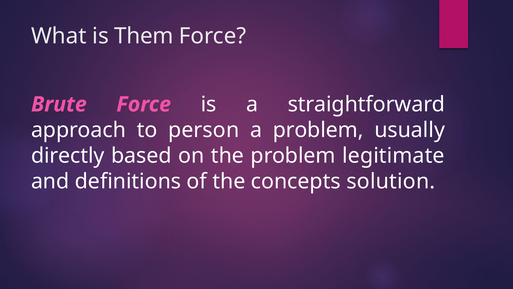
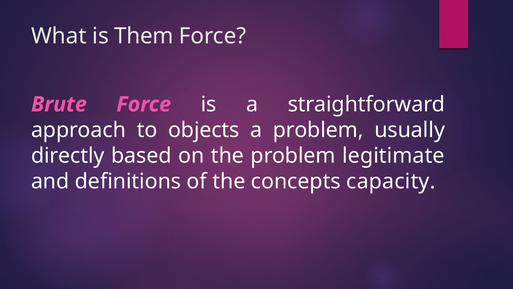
person: person -> objects (204, 130)
solution: solution -> capacity (391, 181)
